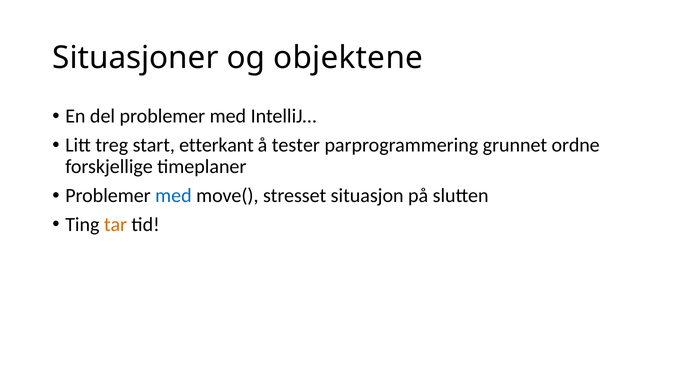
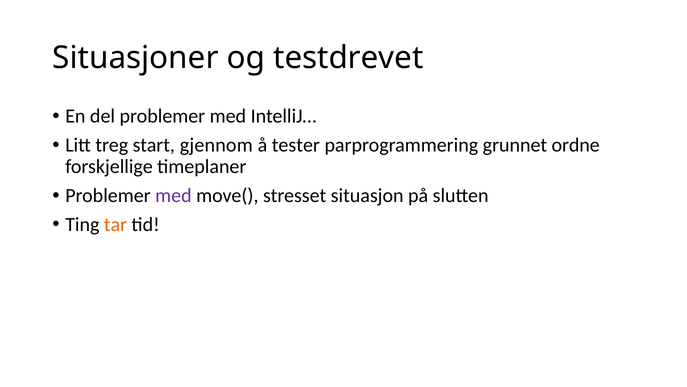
objektene: objektene -> testdrevet (348, 58)
etterkant: etterkant -> gjennom (216, 145)
med colour: blue -> purple (173, 195)
